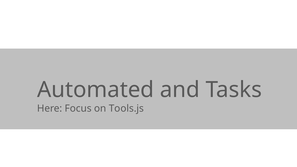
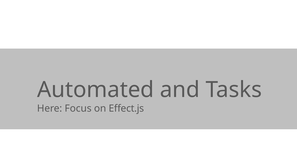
Tools.js: Tools.js -> Effect.js (126, 109)
